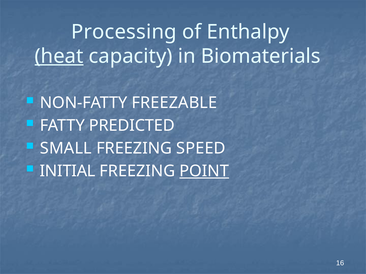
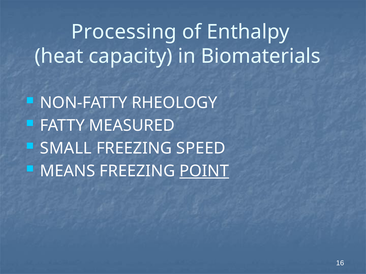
heat underline: present -> none (59, 56)
FREEZABLE: FREEZABLE -> RHEOLOGY (175, 103)
PREDICTED: PREDICTED -> MEASURED (132, 126)
INITIAL: INITIAL -> MEANS (67, 171)
